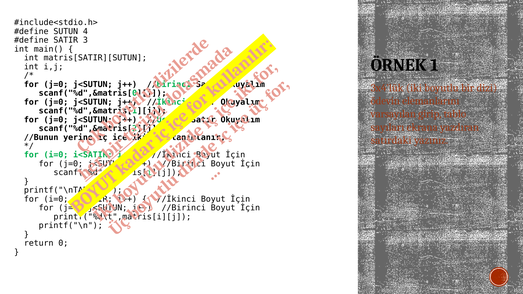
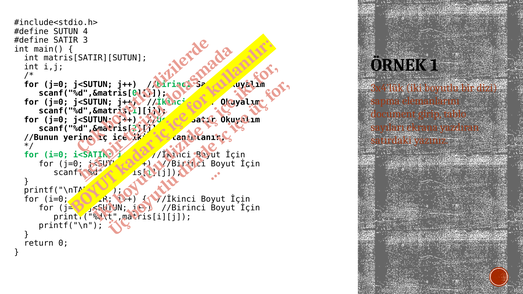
ödevin: ödevin -> sapma (385, 101)
varsayılan: varsayılan -> document (393, 114)
